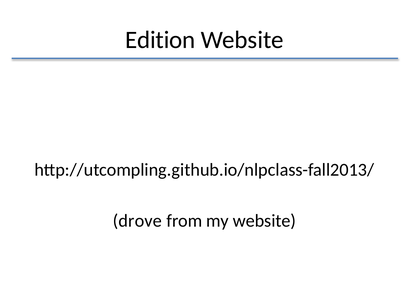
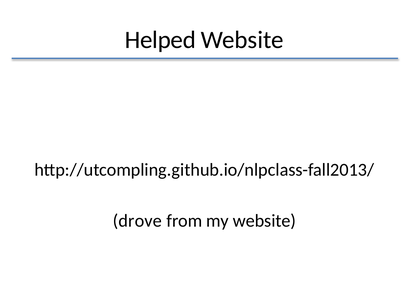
Edition: Edition -> Helped (160, 40)
